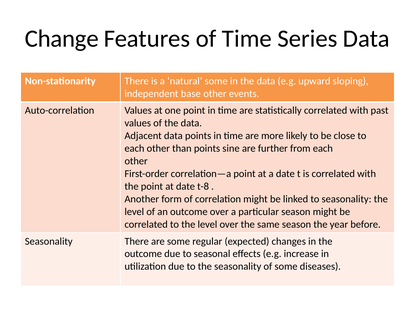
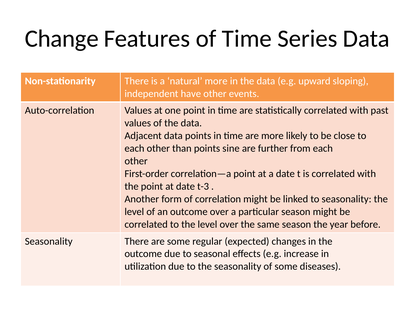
natural some: some -> more (216, 81)
base: base -> have (191, 94)
t-8: t-8 -> t-3 (203, 187)
